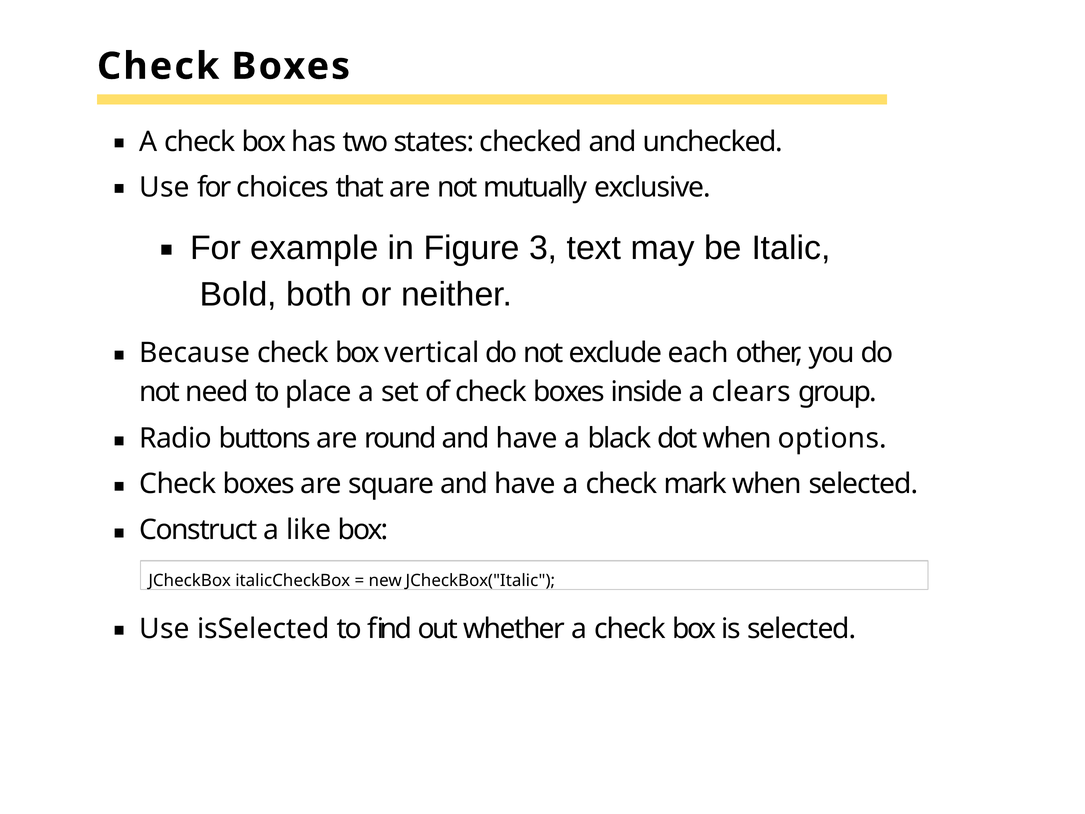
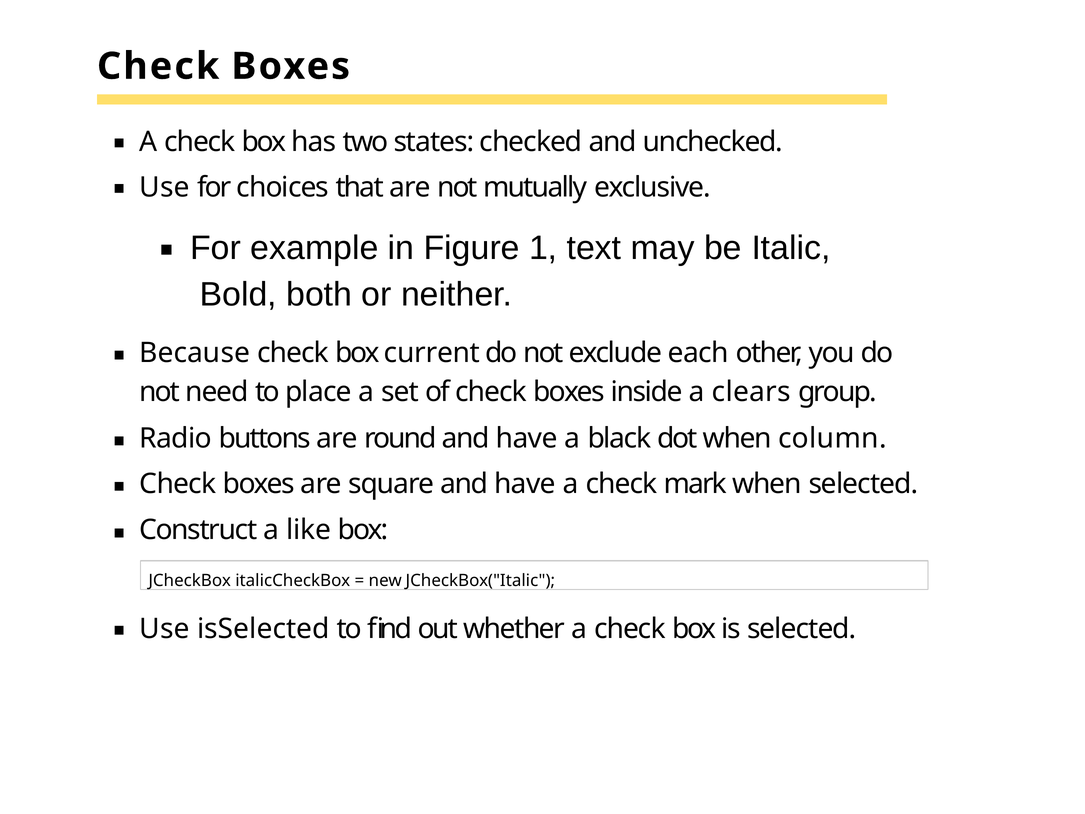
3: 3 -> 1 (543, 248)
vertical: vertical -> current (432, 353)
options: options -> column (832, 438)
